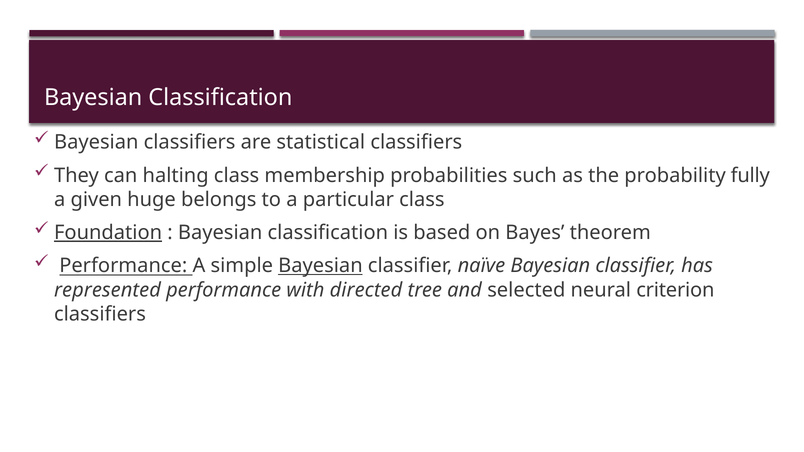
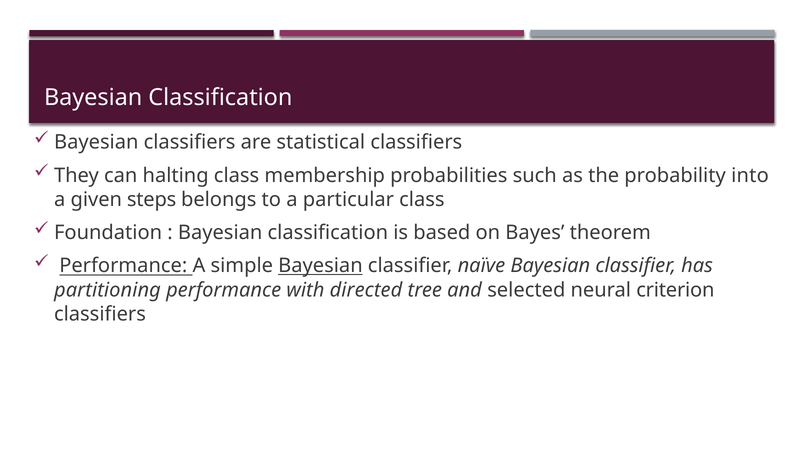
fully: fully -> into (750, 175)
huge: huge -> steps (152, 200)
Foundation underline: present -> none (108, 233)
represented: represented -> partitioning (107, 290)
